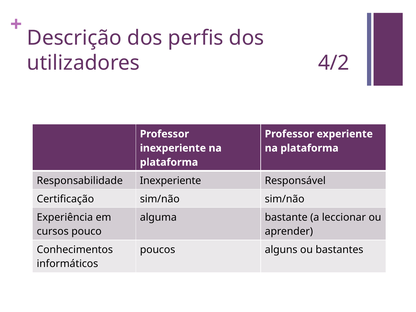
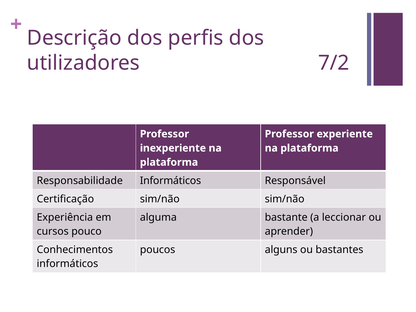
4/2: 4/2 -> 7/2 (334, 63)
Responsabilidade Inexperiente: Inexperiente -> Informáticos (170, 181)
